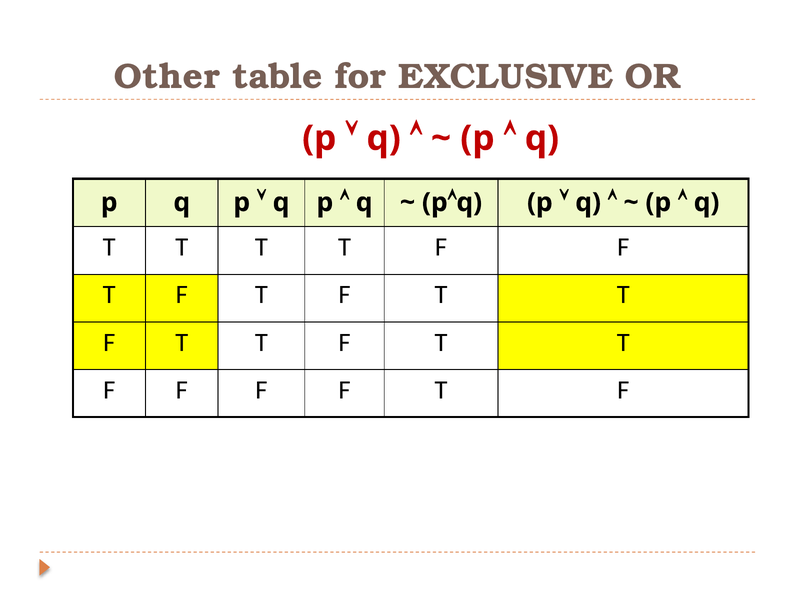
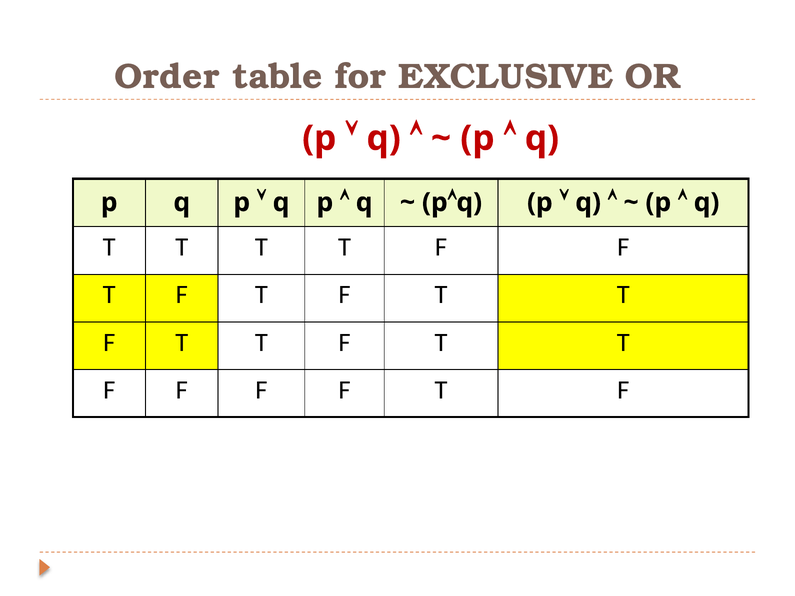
Other: Other -> Order (167, 77)
